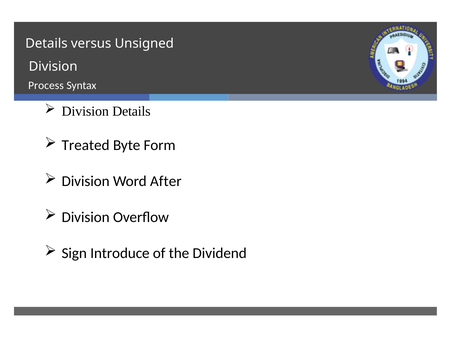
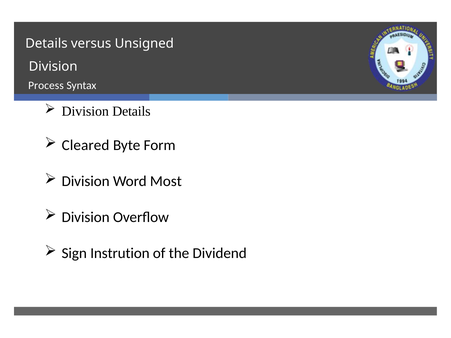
Treated: Treated -> Cleared (86, 145)
After: After -> Most (166, 181)
Introduce: Introduce -> Instrution (120, 254)
